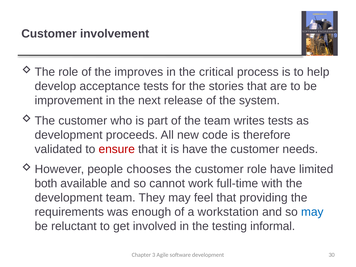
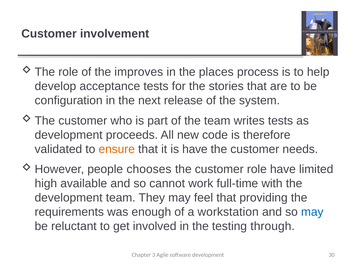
critical: critical -> places (216, 72)
improvement: improvement -> configuration (69, 100)
ensure colour: red -> orange (117, 149)
both: both -> high (46, 184)
informal: informal -> through (273, 226)
